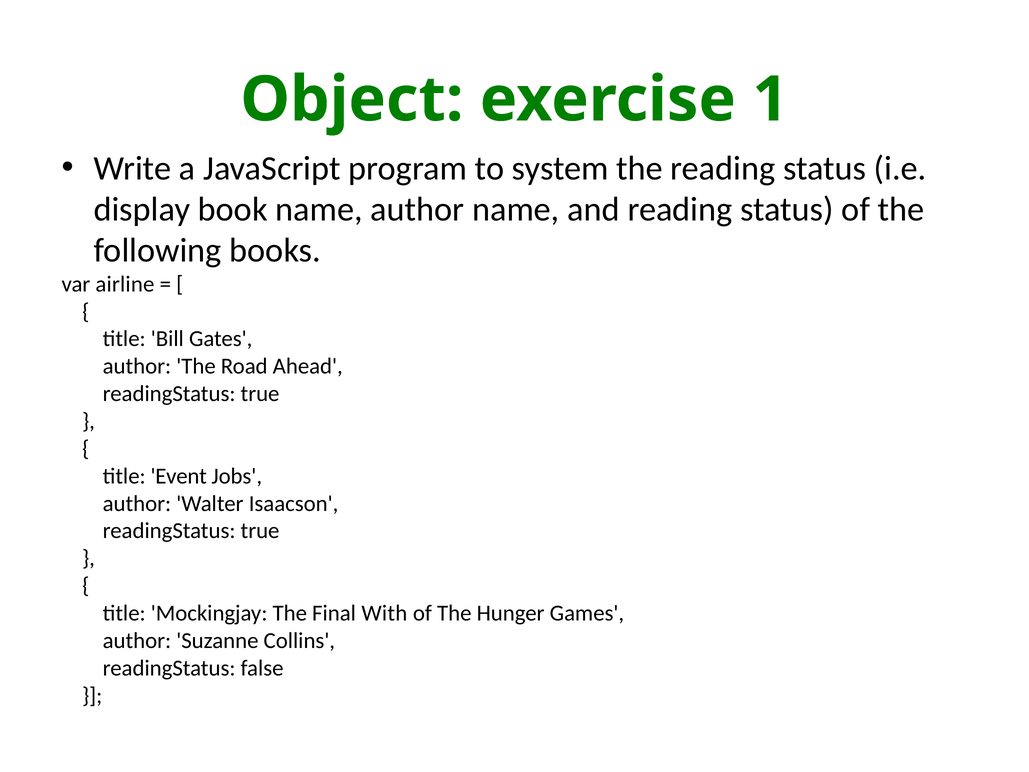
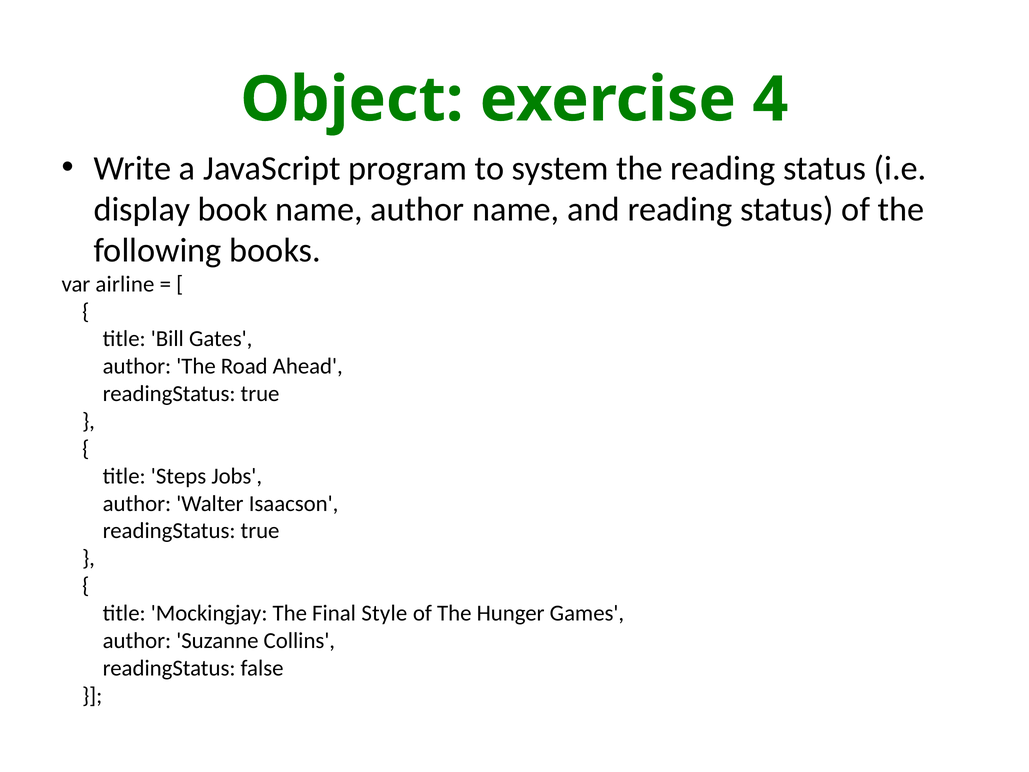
1: 1 -> 4 (770, 100)
Event: Event -> Steps (179, 476)
With: With -> Style (384, 613)
